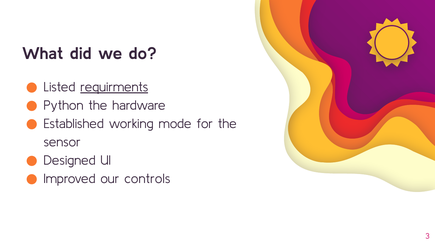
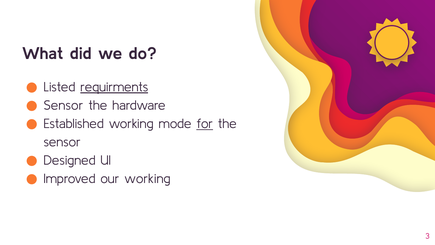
Python: Python -> Sensor (63, 105)
for underline: none -> present (205, 124)
our controls: controls -> working (147, 179)
